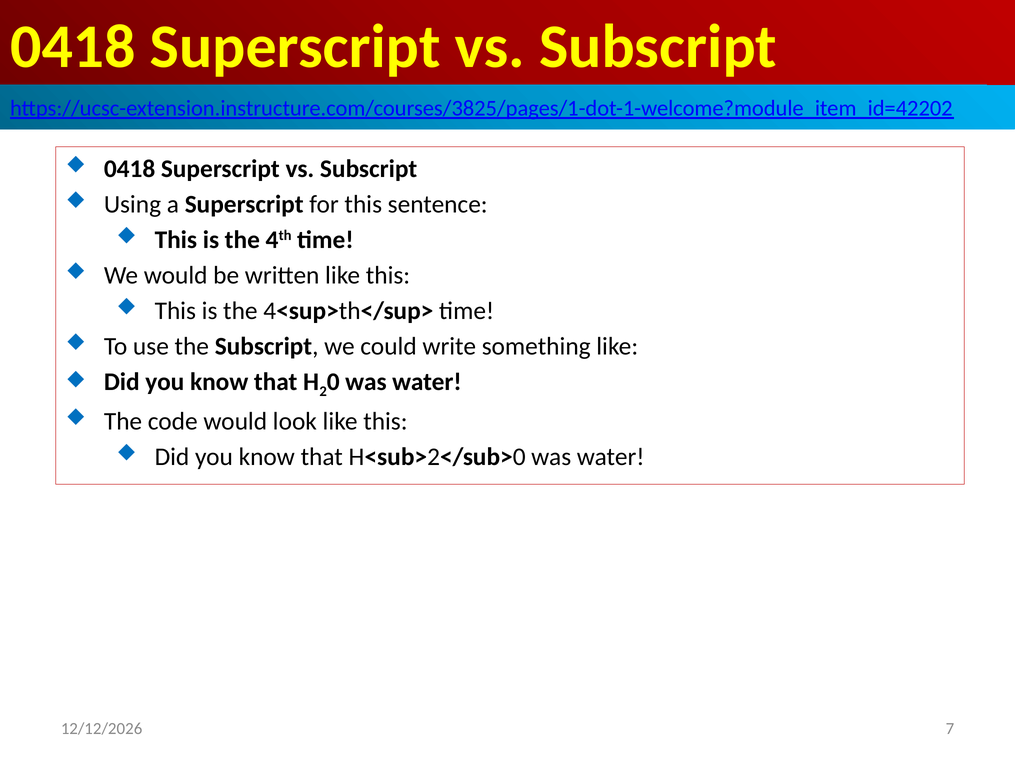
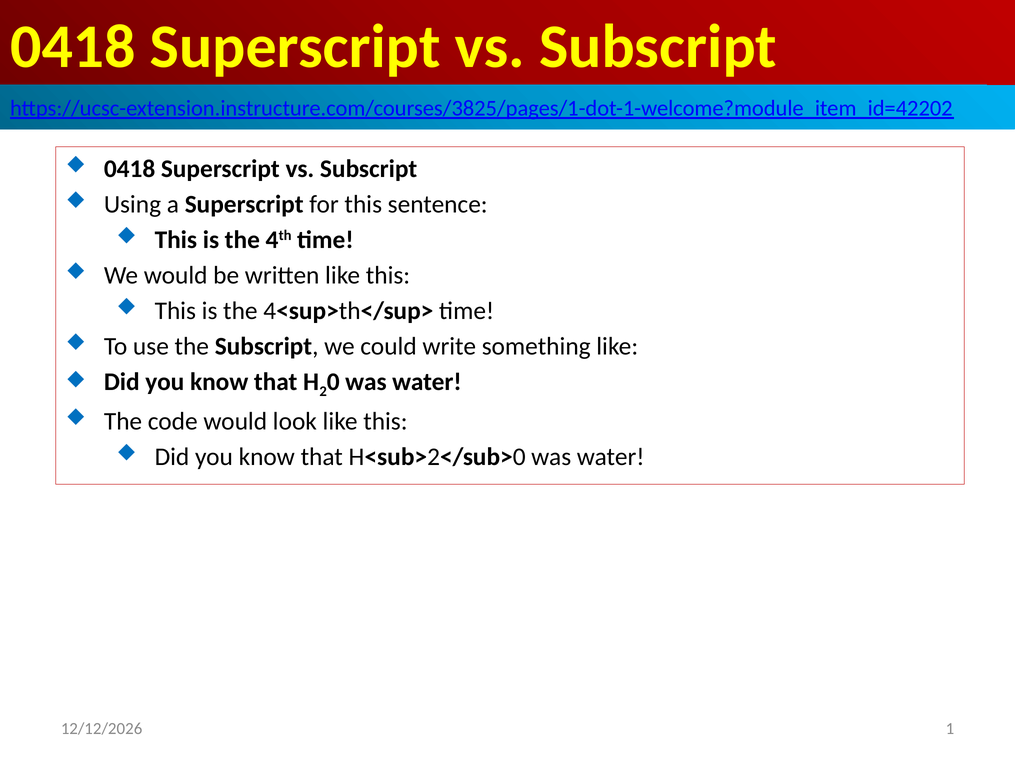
7: 7 -> 1 (950, 729)
